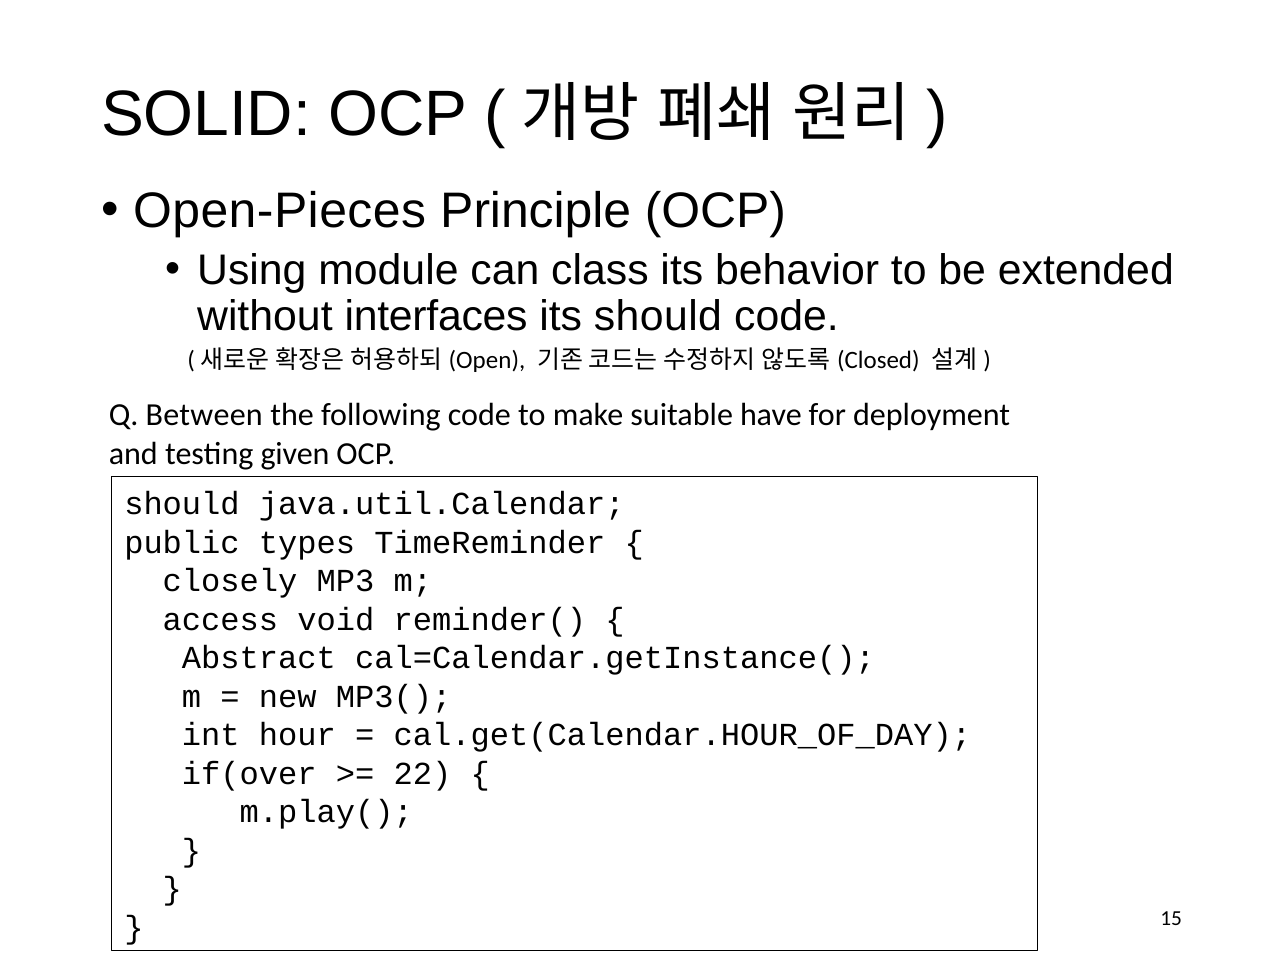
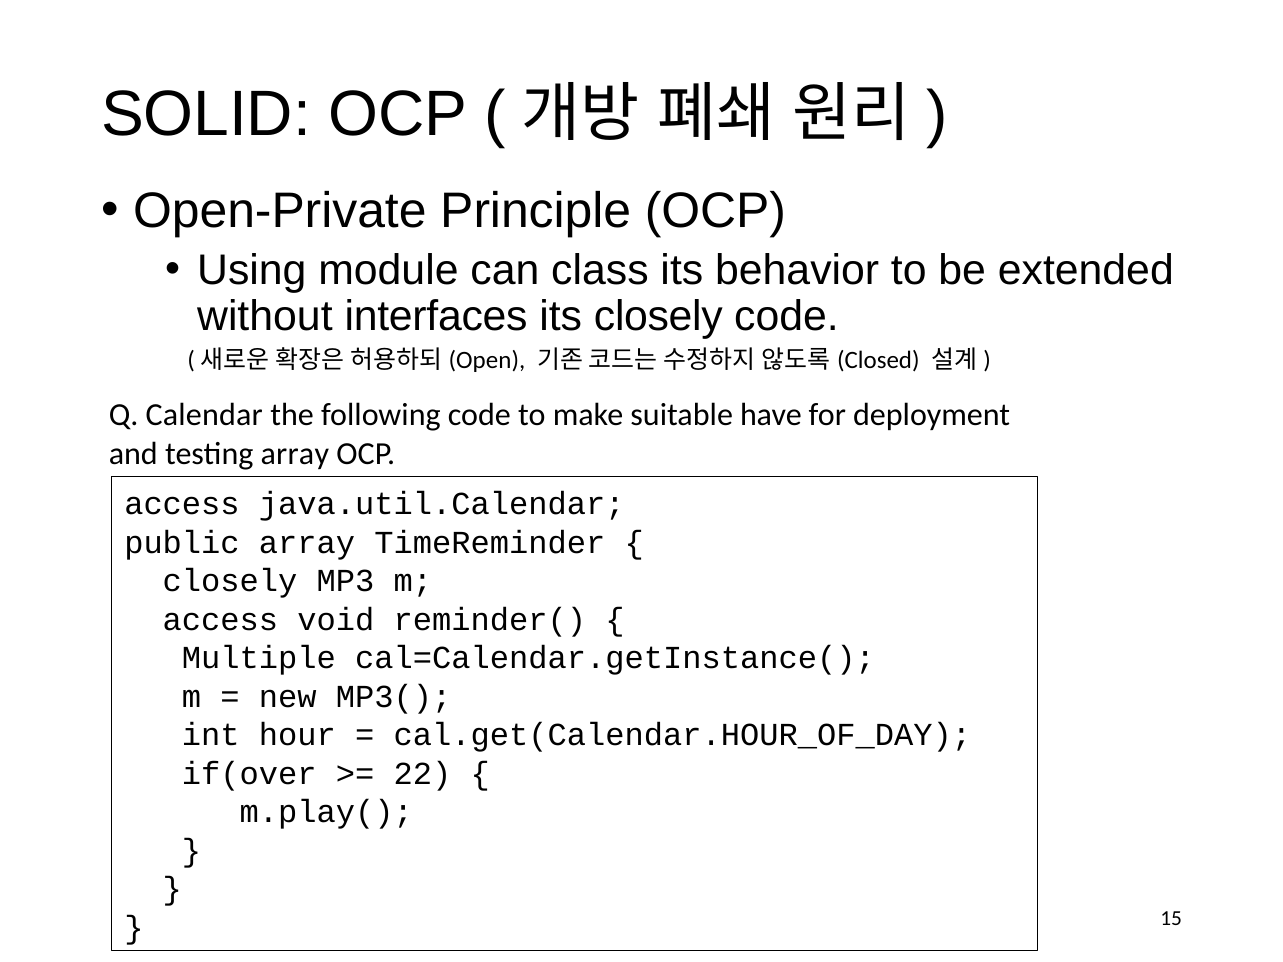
Open-Pieces: Open-Pieces -> Open-Private (280, 211)
its should: should -> closely (658, 316)
Between: Between -> Calendar (204, 415)
testing given: given -> array (295, 454)
should: should -> access (182, 504)
public types: types -> array (307, 543)
Abstract: Abstract -> Multiple (259, 658)
